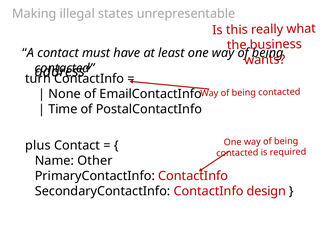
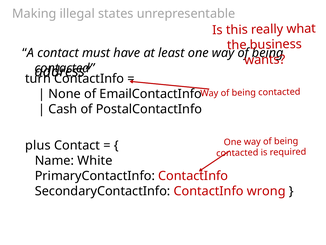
Time: Time -> Cash (63, 109)
Other: Other -> White (95, 160)
design: design -> wrong (266, 191)
